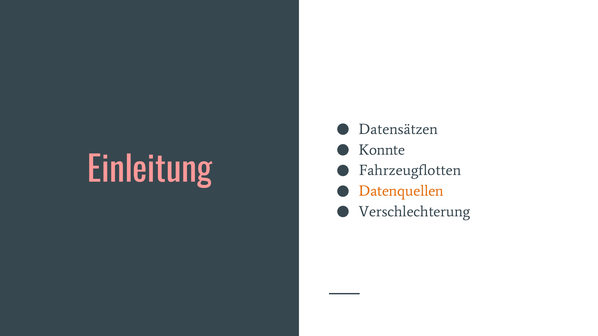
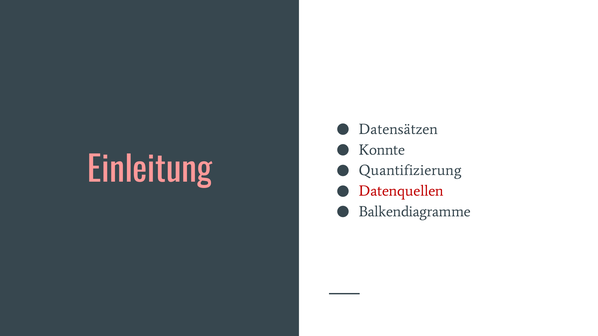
Fahrzeugflotten: Fahrzeugflotten -> Quantifizierung (410, 171)
Datenquellen colour: orange -> red (401, 191)
Verschlechterung: Verschlechterung -> Balkendiagramme (415, 212)
